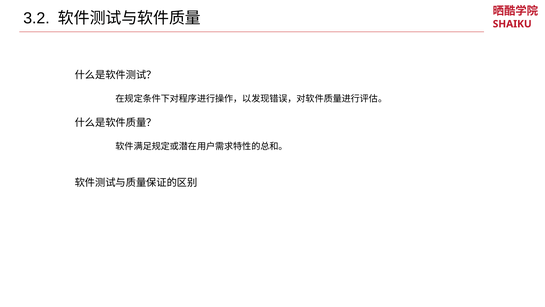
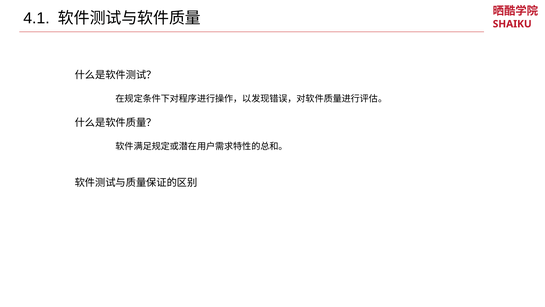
3.2: 3.2 -> 4.1 (36, 18)
